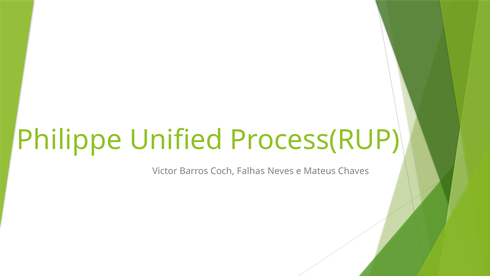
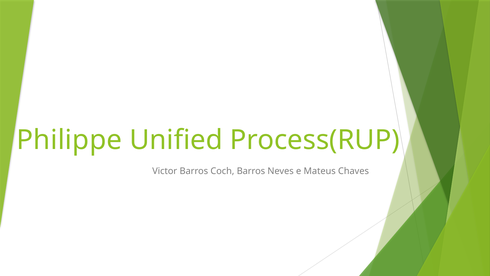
Coch Falhas: Falhas -> Barros (251, 171)
